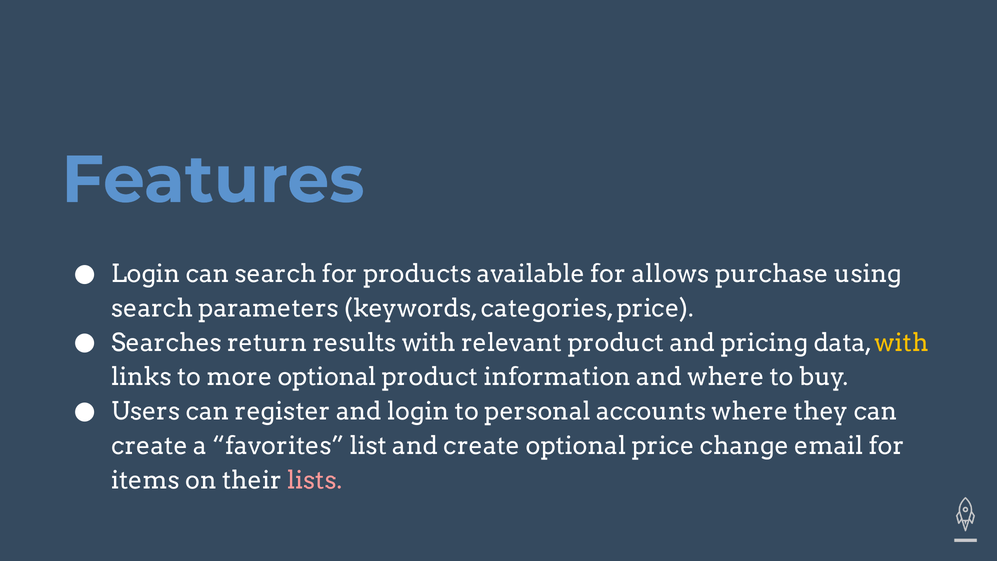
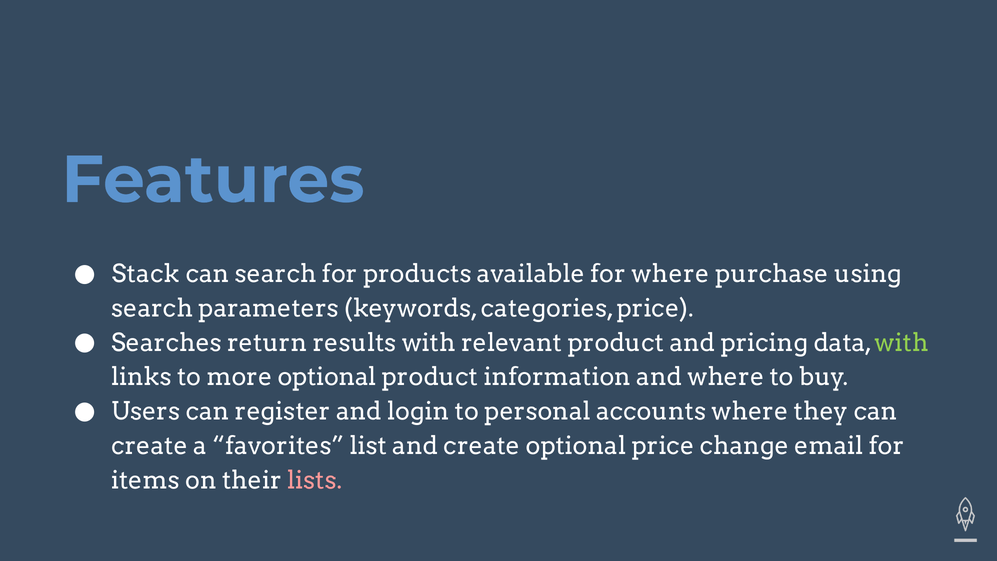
Login: Login -> Stack (146, 274)
for allows: allows -> where (671, 274)
with colour: yellow -> light green (902, 343)
